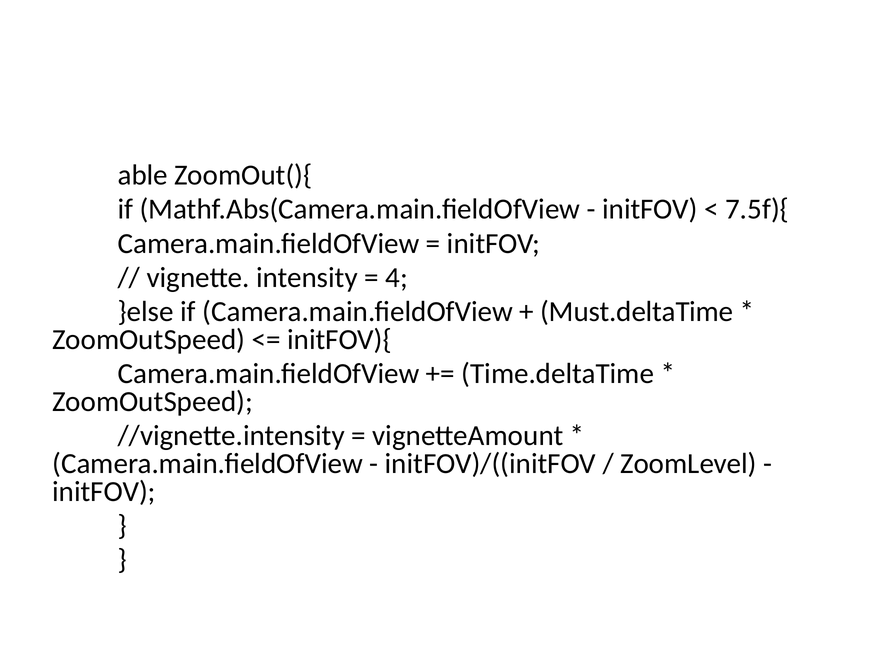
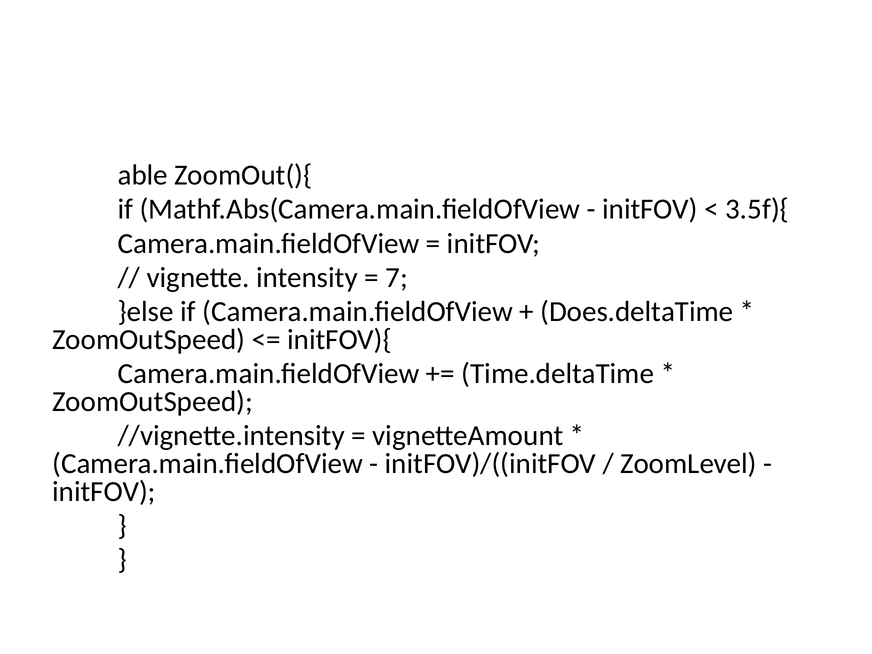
7.5f){: 7.5f){ -> 3.5f){ (757, 209)
4: 4 -> 7 (397, 278)
Must.deltaTime: Must.deltaTime -> Does.deltaTime (637, 312)
